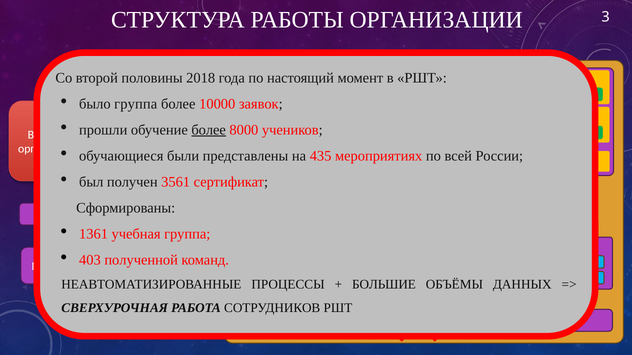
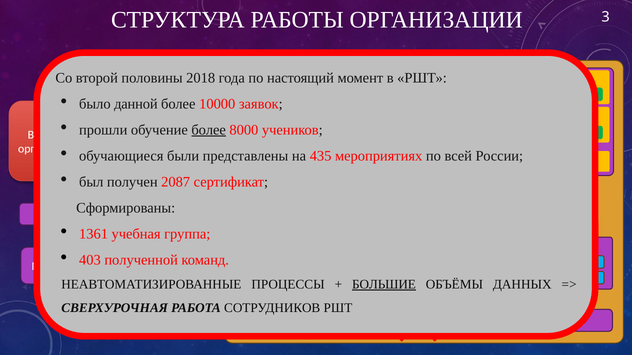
было группа: группа -> данной (136, 104)
3561: 3561 -> 2087 (176, 182)
БОЛЬШИЕ underline: none -> present (384, 285)
